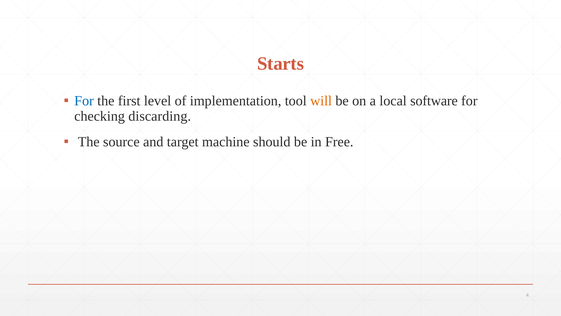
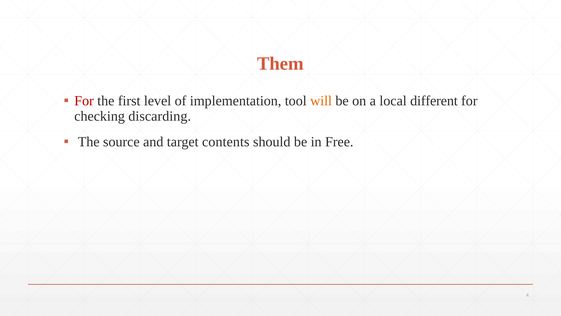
Starts: Starts -> Them (280, 63)
For colour: blue -> red (84, 101)
software: software -> different (434, 101)
machine: machine -> contents (226, 142)
